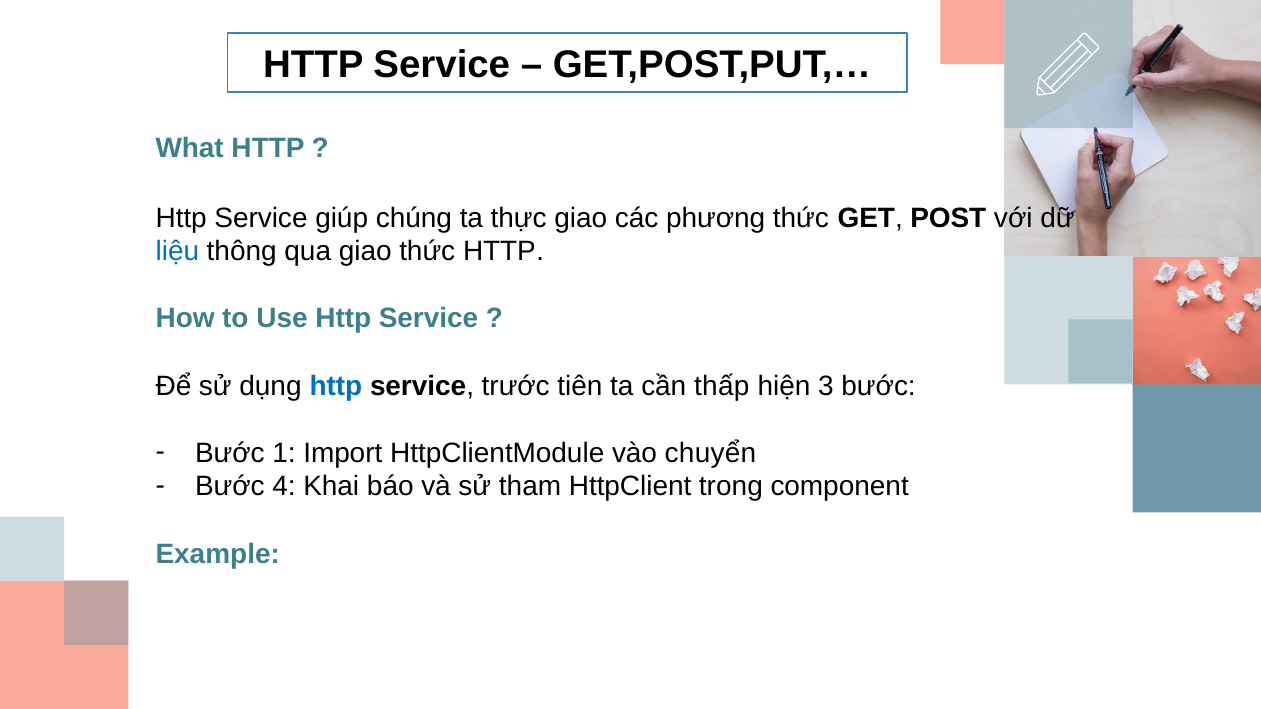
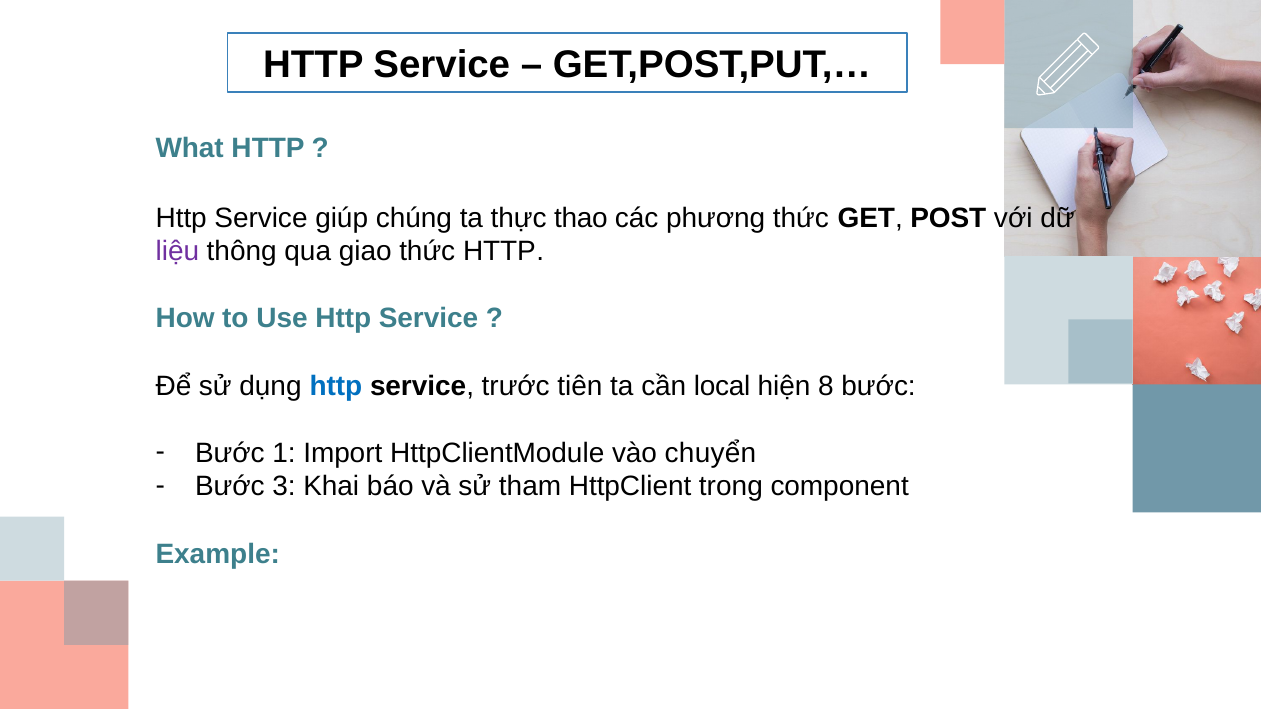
thực giao: giao -> thao (581, 218)
liệu colour: blue -> purple (177, 252)
thấp: thấp -> local (722, 386)
3: 3 -> 8 (826, 386)
4: 4 -> 3 (284, 487)
